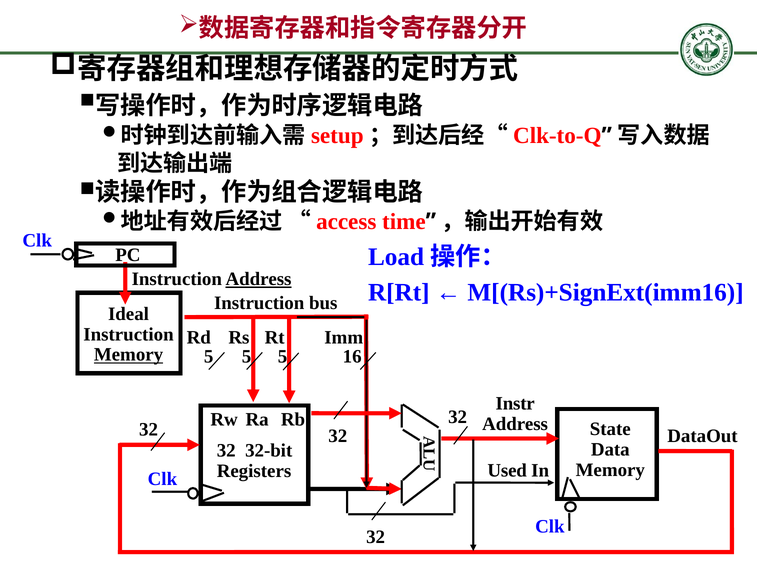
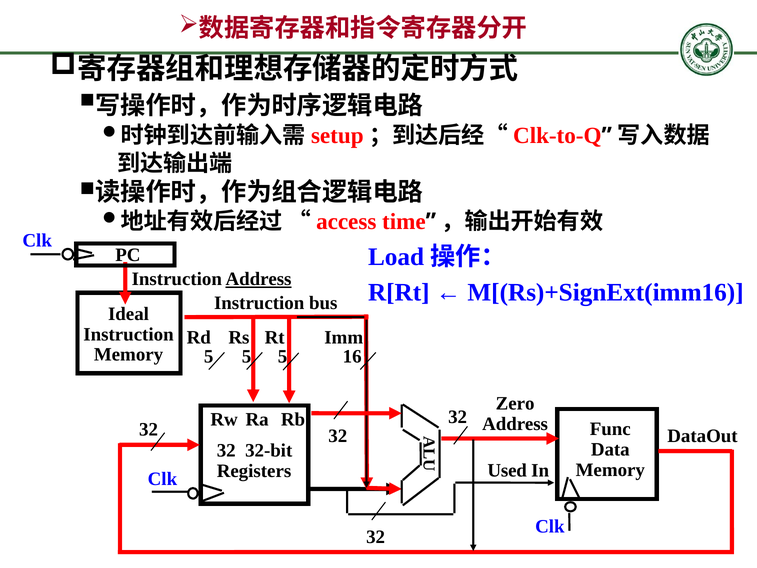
Memory underline: present -> none (129, 355)
Instr: Instr -> Zero (515, 404)
State: State -> Func (610, 429)
